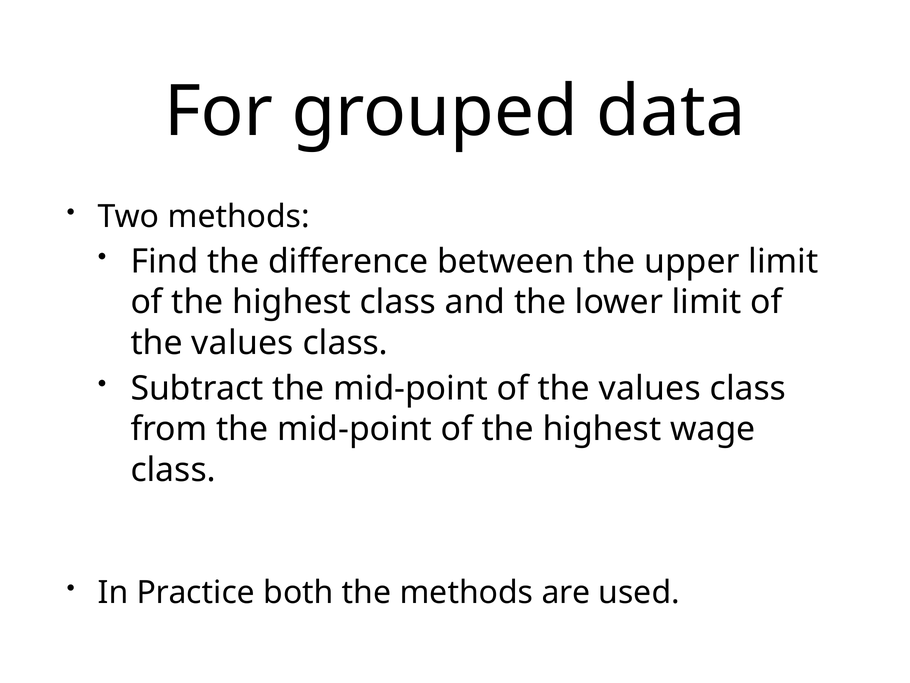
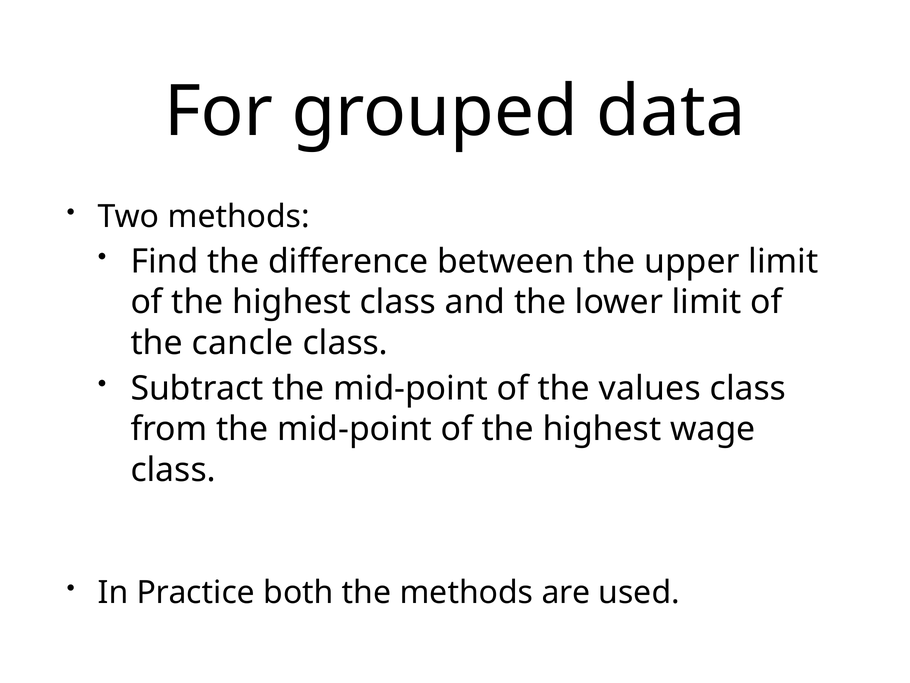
values: values -> cancle (242, 343)
